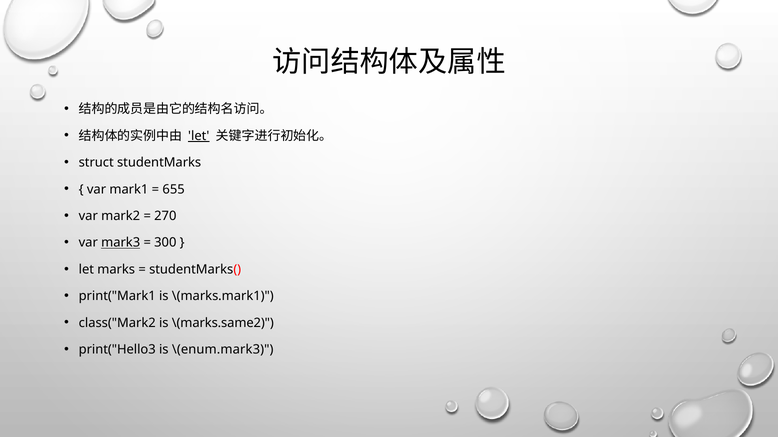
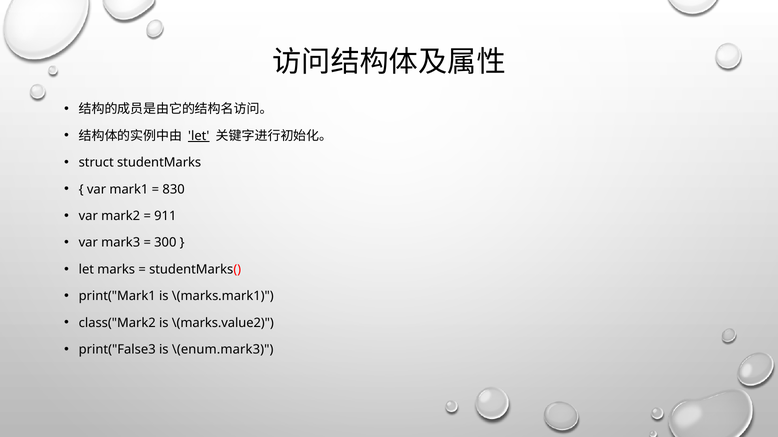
655: 655 -> 830 (174, 190)
270: 270 -> 911 (165, 216)
mark3 underline: present -> none (121, 243)
\(marks.same2: \(marks.same2 -> \(marks.value2 (223, 323)
print("Hello3: print("Hello3 -> print("False3 (117, 350)
